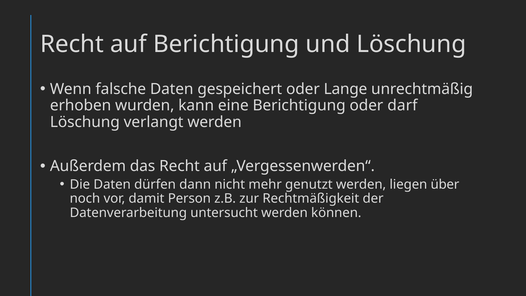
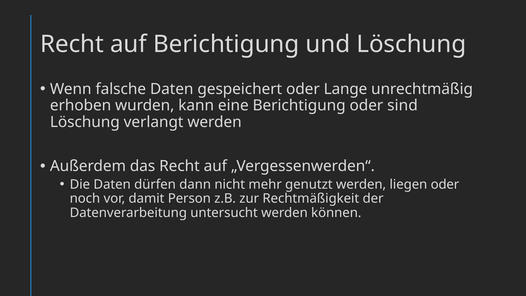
darf: darf -> sind (402, 106)
liegen über: über -> oder (445, 184)
